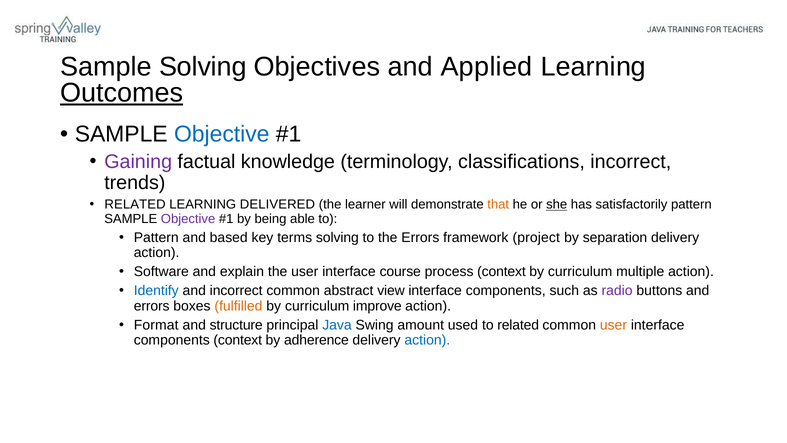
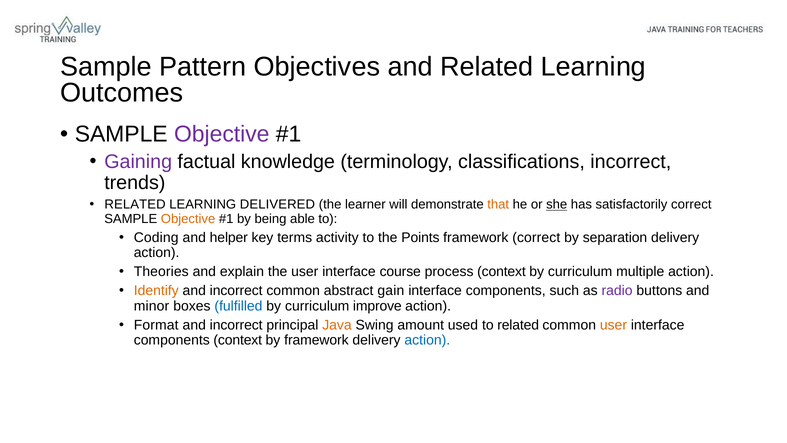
Sample Solving: Solving -> Pattern (203, 67)
and Applied: Applied -> Related (487, 67)
Outcomes underline: present -> none (122, 93)
Objective colour: blue -> purple (222, 134)
satisfactorily pattern: pattern -> correct (691, 204)
Objective colour: purple -> orange (188, 219)
Pattern: Pattern -> Coding (156, 237)
based: based -> helper (229, 237)
terms solving: solving -> activity (337, 237)
the Errors: Errors -> Points (420, 237)
framework project: project -> correct (536, 237)
Software: Software -> Theories (161, 272)
Identify colour: blue -> orange (156, 291)
view: view -> gain (391, 291)
errors: errors -> minor (152, 306)
fulfilled colour: orange -> blue (238, 306)
structure: structure -> incorrect (236, 325)
Java colour: blue -> orange (337, 325)
by adherence: adherence -> framework (316, 340)
